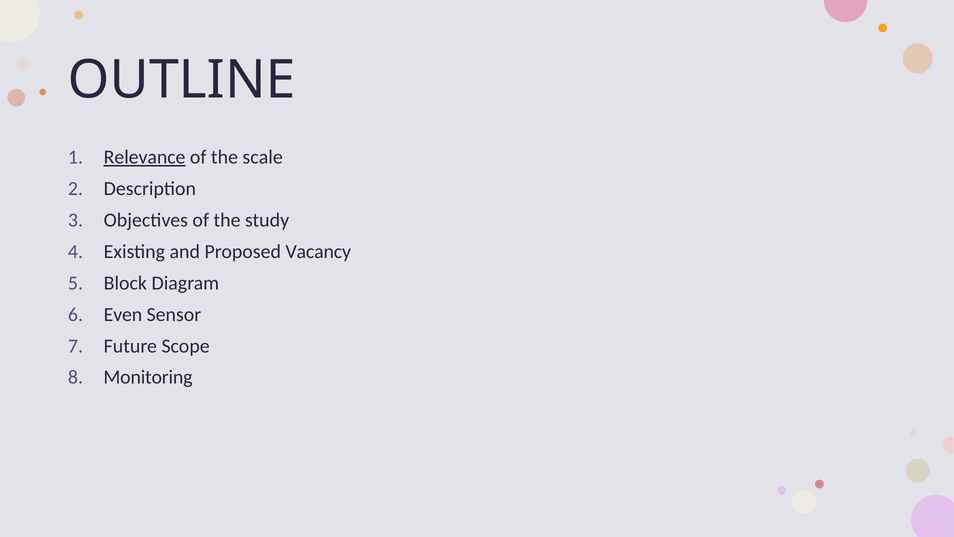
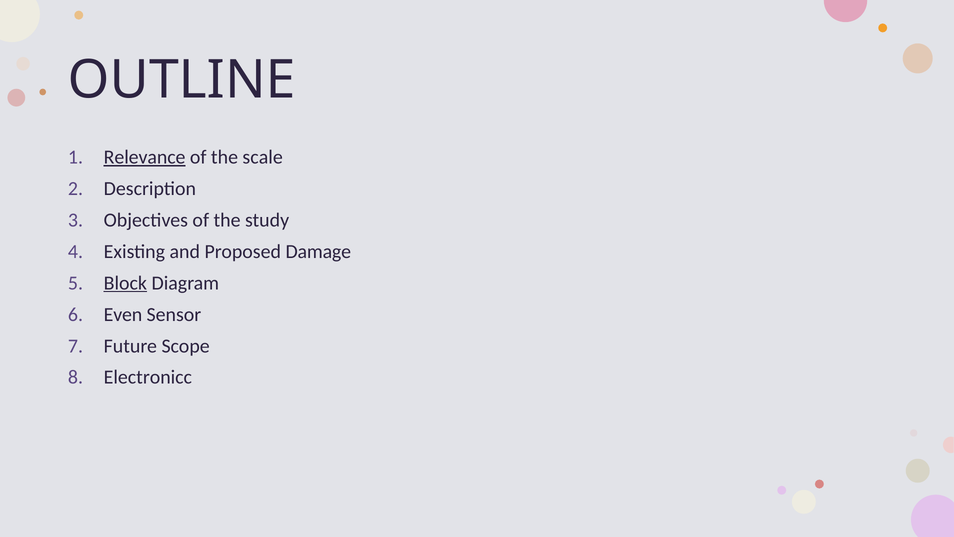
Vacancy: Vacancy -> Damage (318, 251)
Block underline: none -> present (125, 283)
Monitoring: Monitoring -> Electronicc (148, 377)
